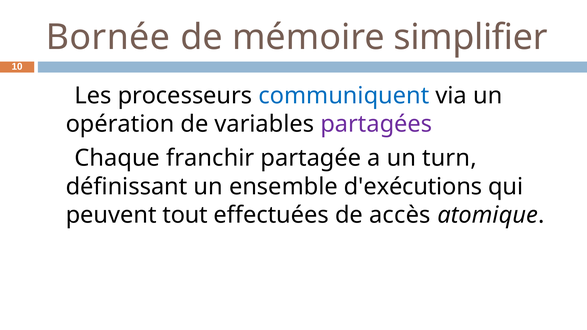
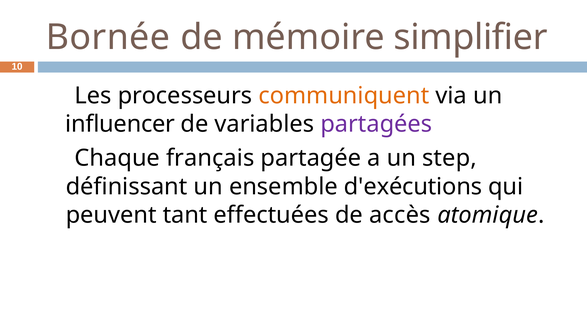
communiquent colour: blue -> orange (344, 96)
opération: opération -> influencer (120, 124)
franchir: franchir -> français (210, 158)
turn: turn -> step (449, 158)
tout: tout -> tant (185, 215)
